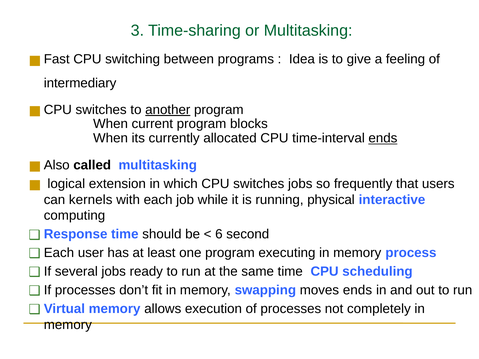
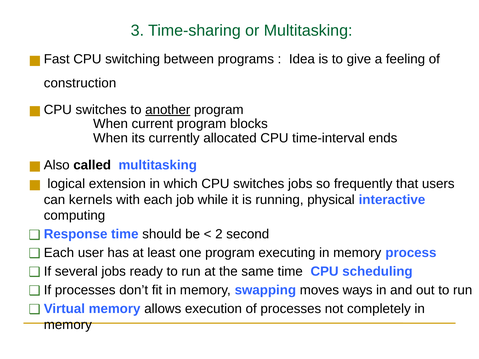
intermediary: intermediary -> construction (80, 83)
ends underline: present -> none (383, 138)
6: 6 -> 2 (219, 234)
moves ends: ends -> ways (358, 290)
